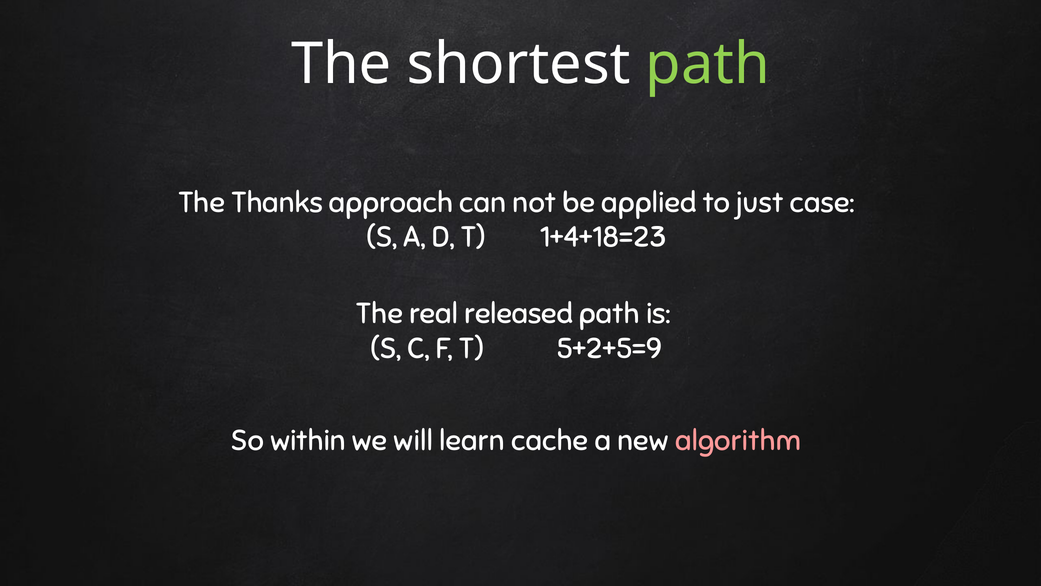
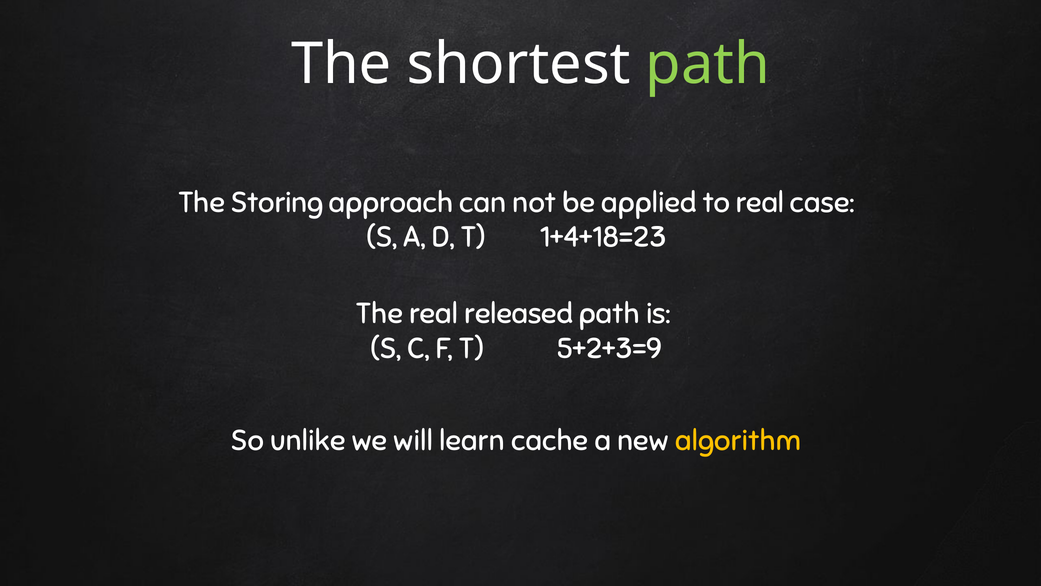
Thanks: Thanks -> Storing (277, 202)
to just: just -> real (760, 202)
5+2+5=9: 5+2+5=9 -> 5+2+3=9 (609, 348)
within: within -> unlike (308, 440)
algorithm colour: pink -> yellow (738, 440)
